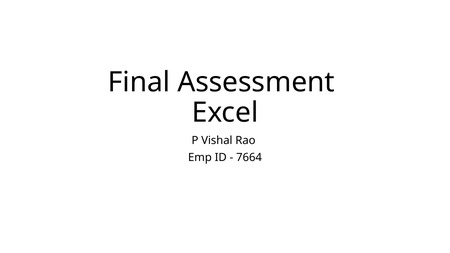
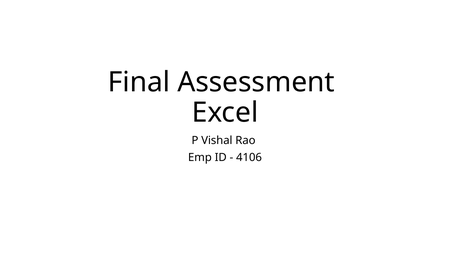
7664: 7664 -> 4106 (249, 157)
